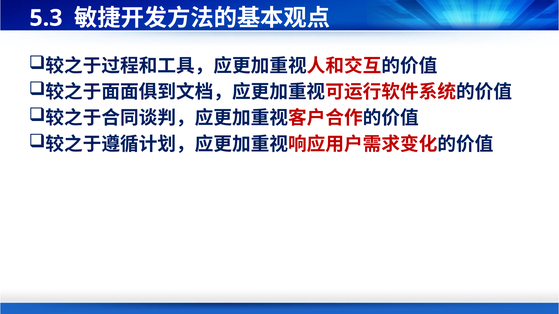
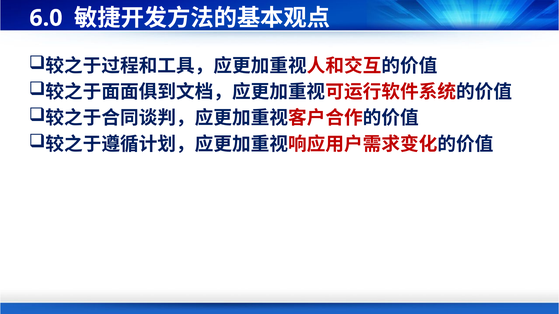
5.3: 5.3 -> 6.0 (46, 18)
